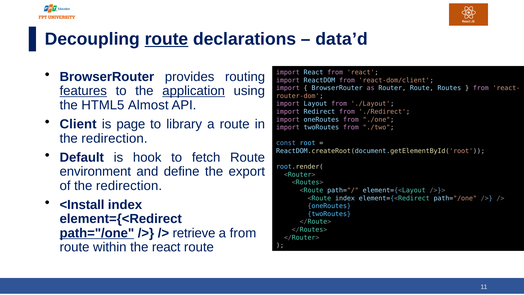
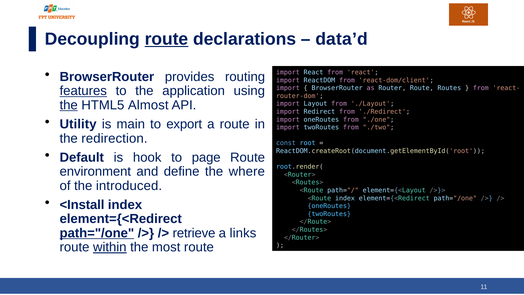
application underline: present -> none (194, 91)
the underline: none -> present (69, 105)
Client: Client -> Utility (78, 124)
page: page -> main (131, 124)
library: library -> export (184, 124)
fetch: fetch -> page (206, 157)
export: export -> where (247, 171)
of the redirection: redirection -> introduced (129, 186)
a from: from -> links (243, 233)
within underline: none -> present (110, 247)
the react: react -> most (166, 247)
